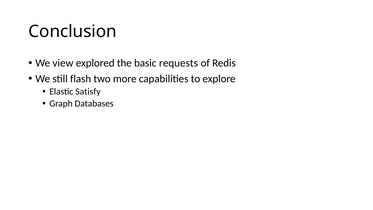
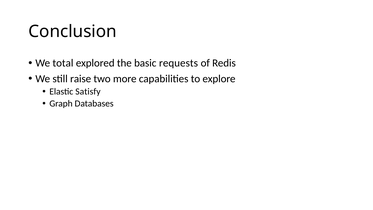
view: view -> total (63, 63)
flash: flash -> raise (81, 79)
